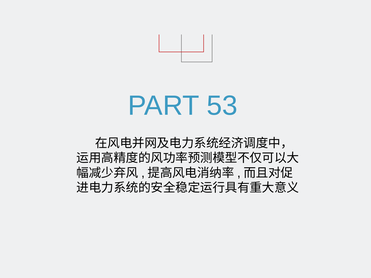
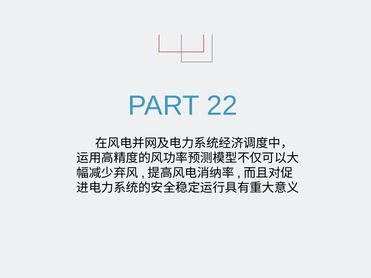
53: 53 -> 22 (222, 106)
